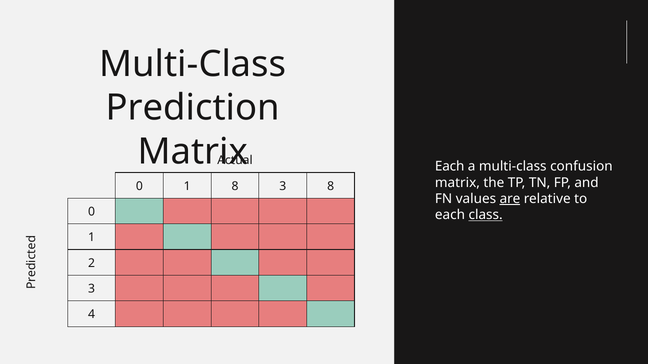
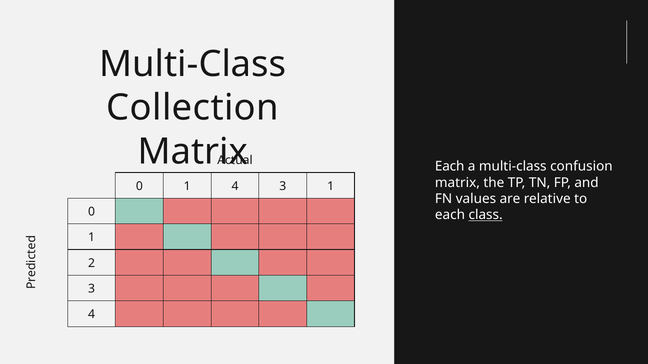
Prediction: Prediction -> Collection (193, 108)
1 8: 8 -> 4 (235, 186)
3 8: 8 -> 1 (331, 186)
are underline: present -> none (510, 199)
